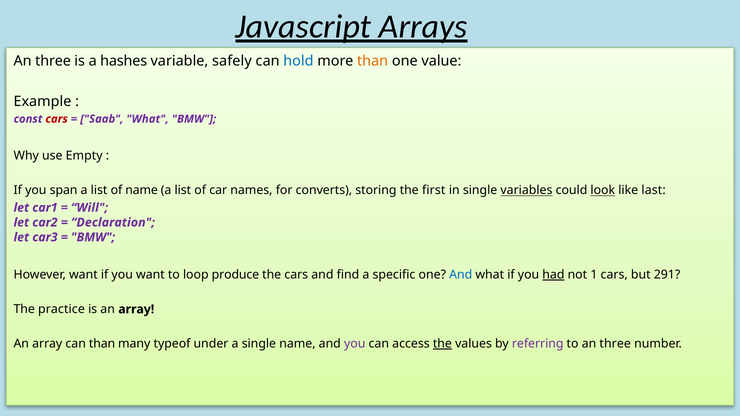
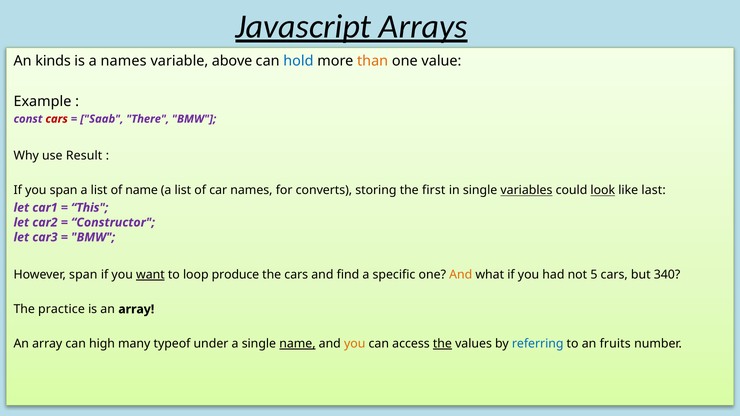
three: three -> kinds (53, 61)
a hashes: hashes -> names (124, 61)
safely: safely -> above (232, 61)
Saab What: What -> There (148, 119)
Empty: Empty -> Result (84, 156)
Will: Will -> This (90, 208)
Declaration: Declaration -> Constructor (113, 223)
However want: want -> span (83, 275)
want underline: none -> present (150, 275)
And colour: blue -> orange (461, 275)
had underline: present -> none (553, 275)
1: 1 -> 5 (594, 275)
291: 291 -> 340 (667, 275)
can than: than -> high (102, 344)
name underline: none -> present (297, 344)
you colour: purple -> orange (355, 344)
referring colour: purple -> blue (538, 344)
to an three: three -> fruits (615, 344)
